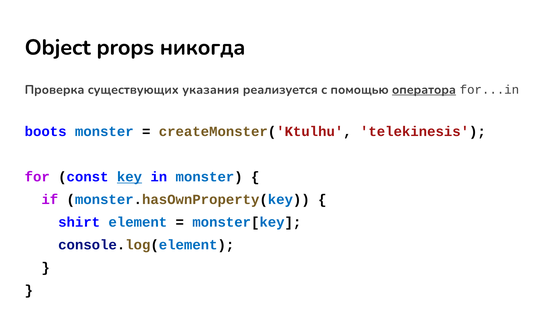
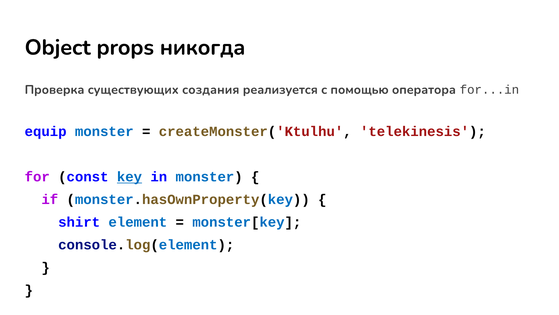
указания: указания -> создания (211, 90)
оператора underline: present -> none (424, 90)
boots: boots -> equip (46, 131)
